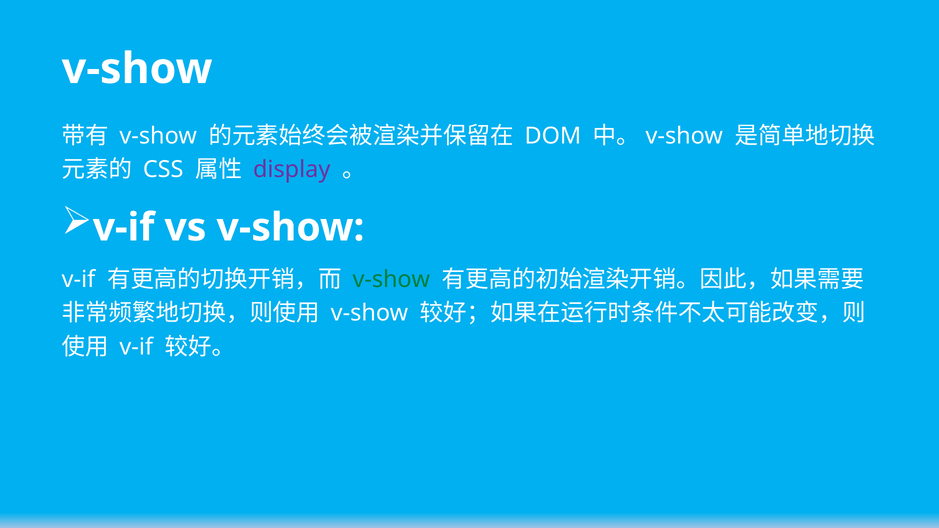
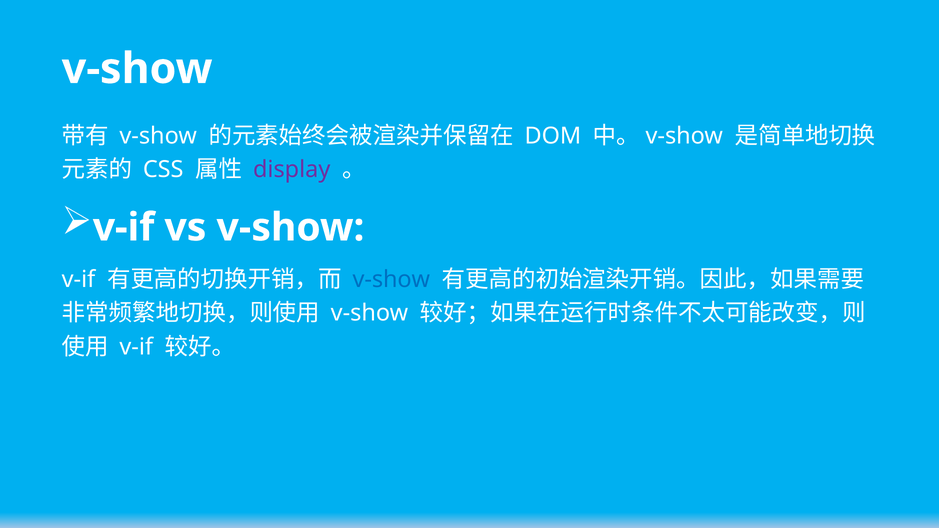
v-show colour: green -> blue (391, 279)
